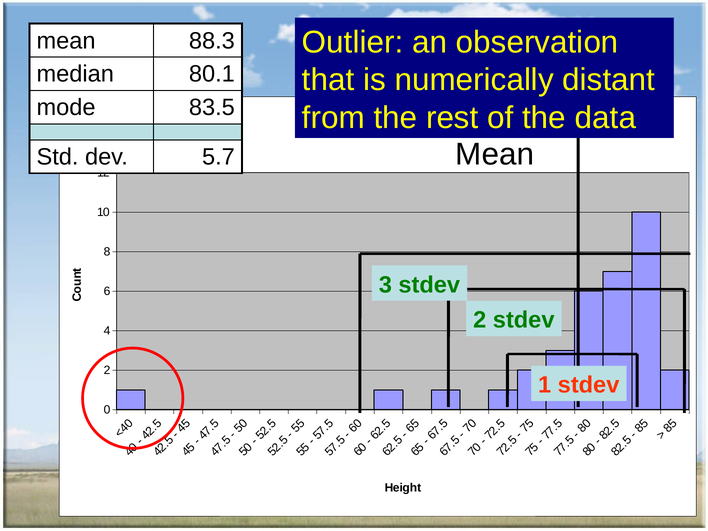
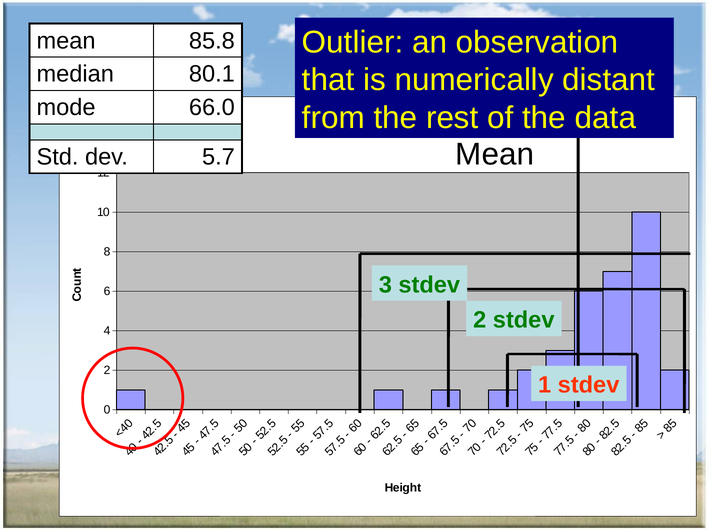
88.3: 88.3 -> 85.8 (212, 41)
83.5: 83.5 -> 66.0 (212, 108)
